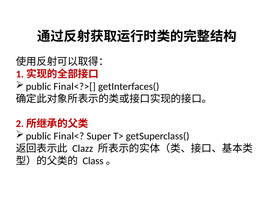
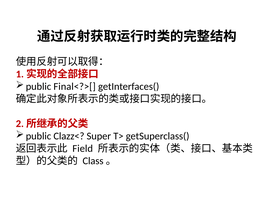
Final<: Final< -> Clazz< (69, 136)
Clazz: Clazz -> Field (83, 149)
